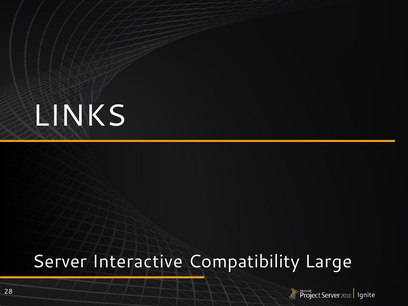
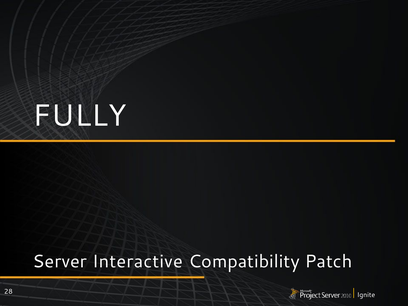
LINKS: LINKS -> FULLY (80, 116)
Large: Large -> Patch (329, 261)
